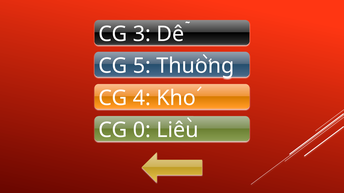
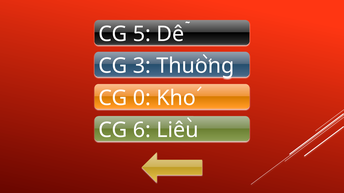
3: 3 -> 5 (142, 34)
5: 5 -> 3 (142, 66)
4: 4 -> 0 (142, 98)
0: 0 -> 6 (142, 130)
